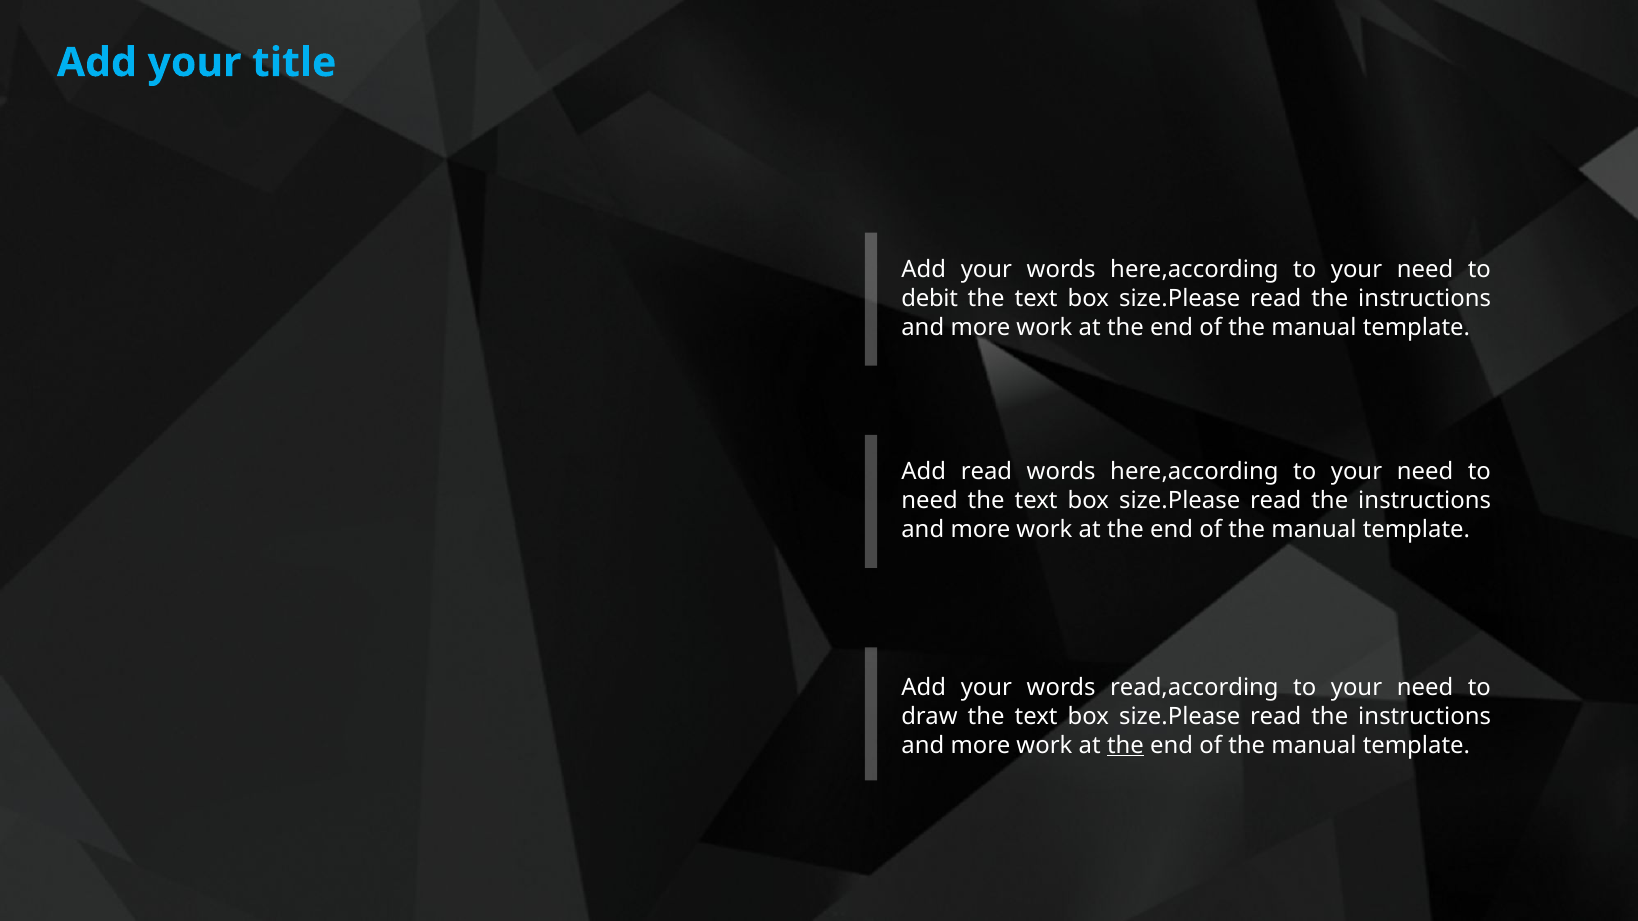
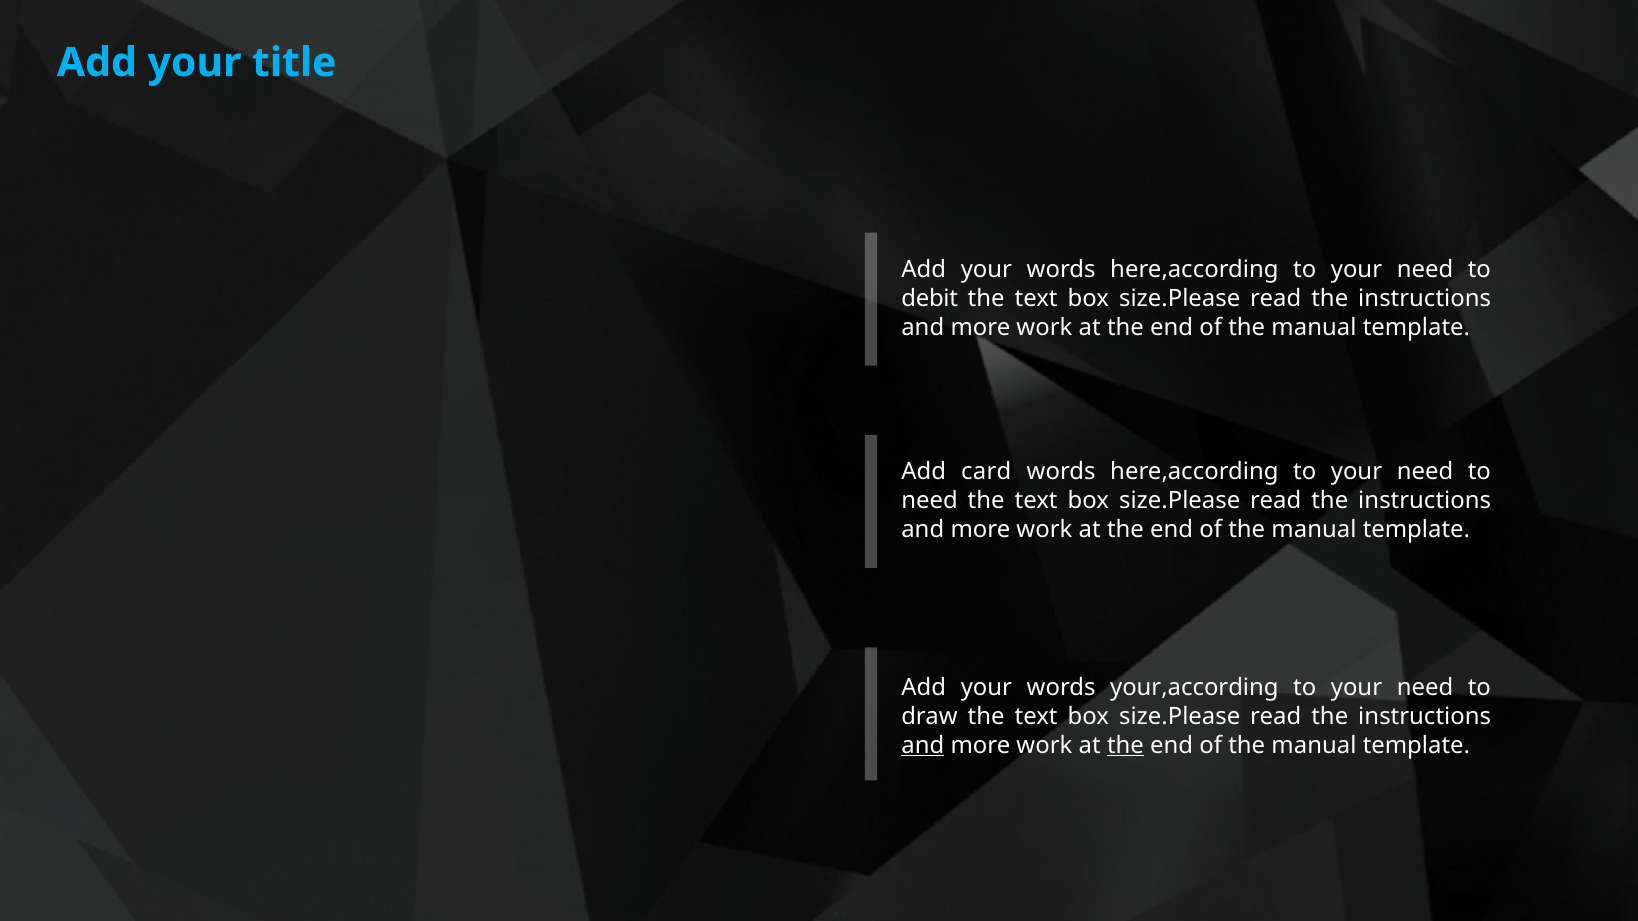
Add read: read -> card (986, 472)
read,according: read,according -> your,according (1194, 688)
and underline: none -> present (923, 746)
